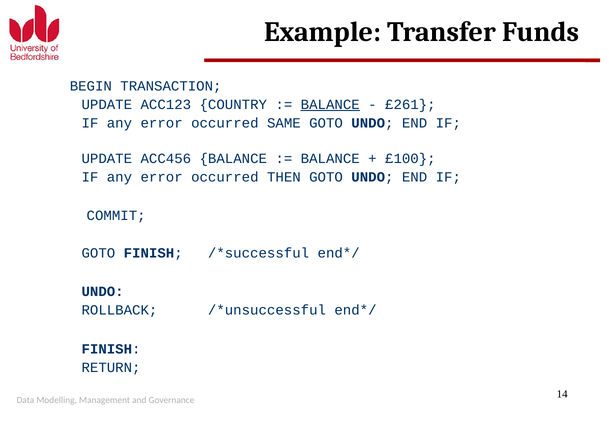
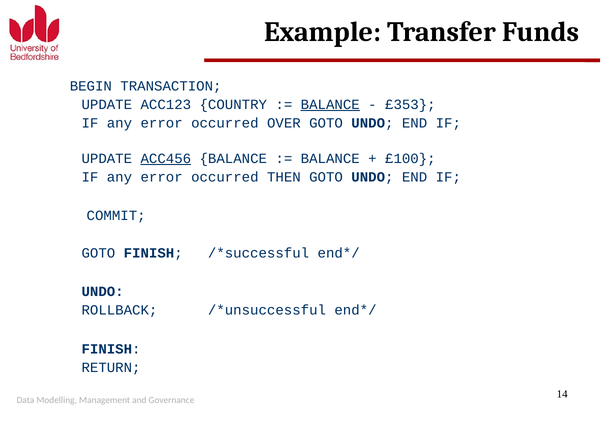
£261: £261 -> £353 (410, 104)
SAME: SAME -> OVER (284, 123)
ACC456 underline: none -> present (166, 158)
